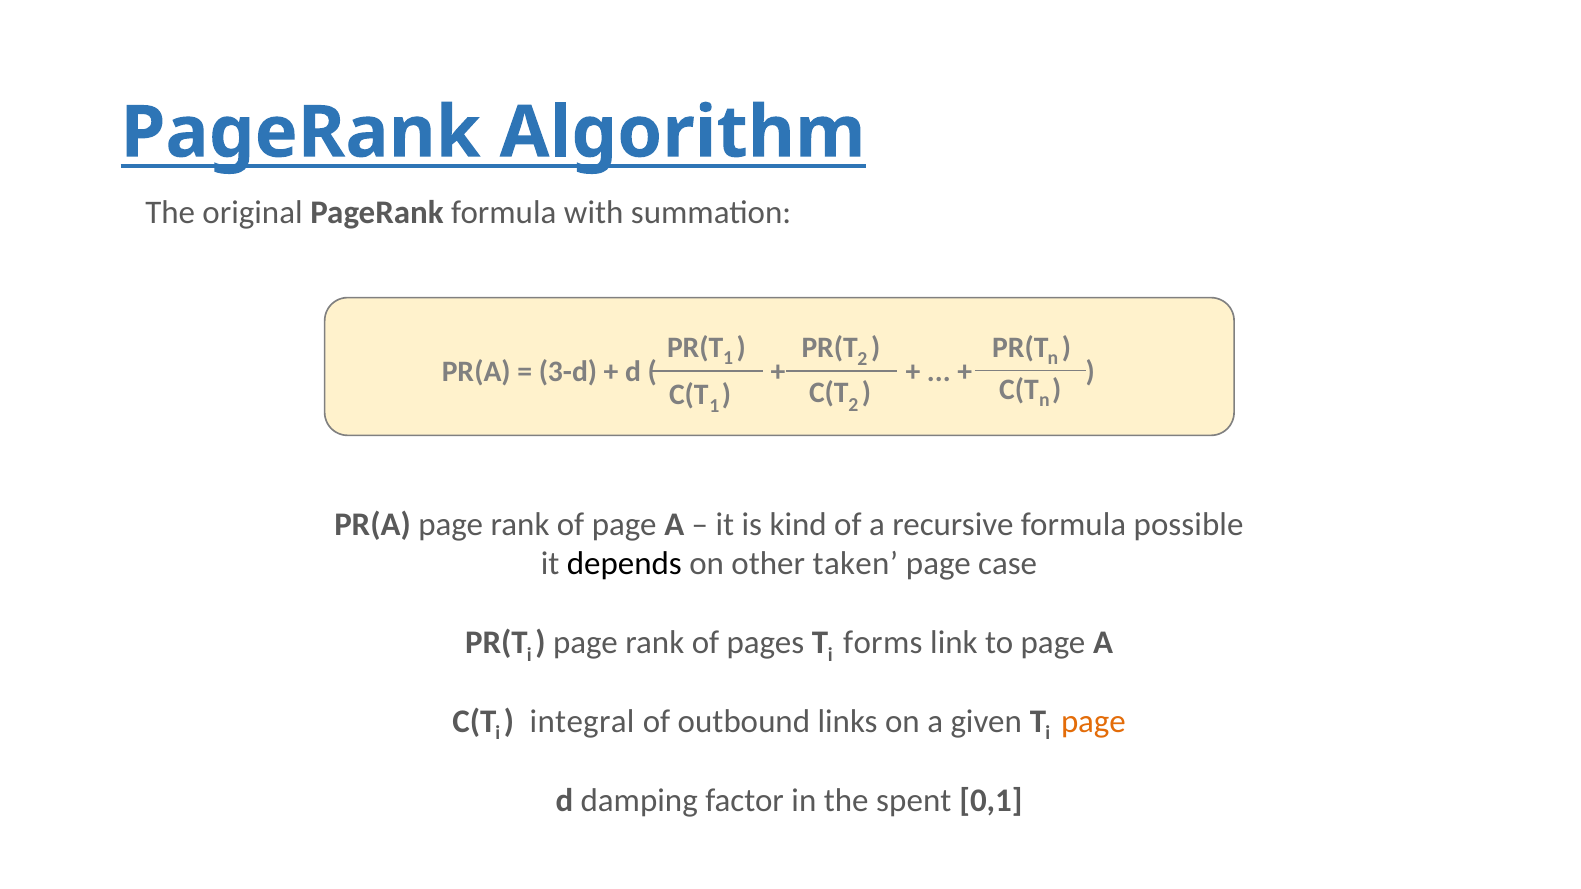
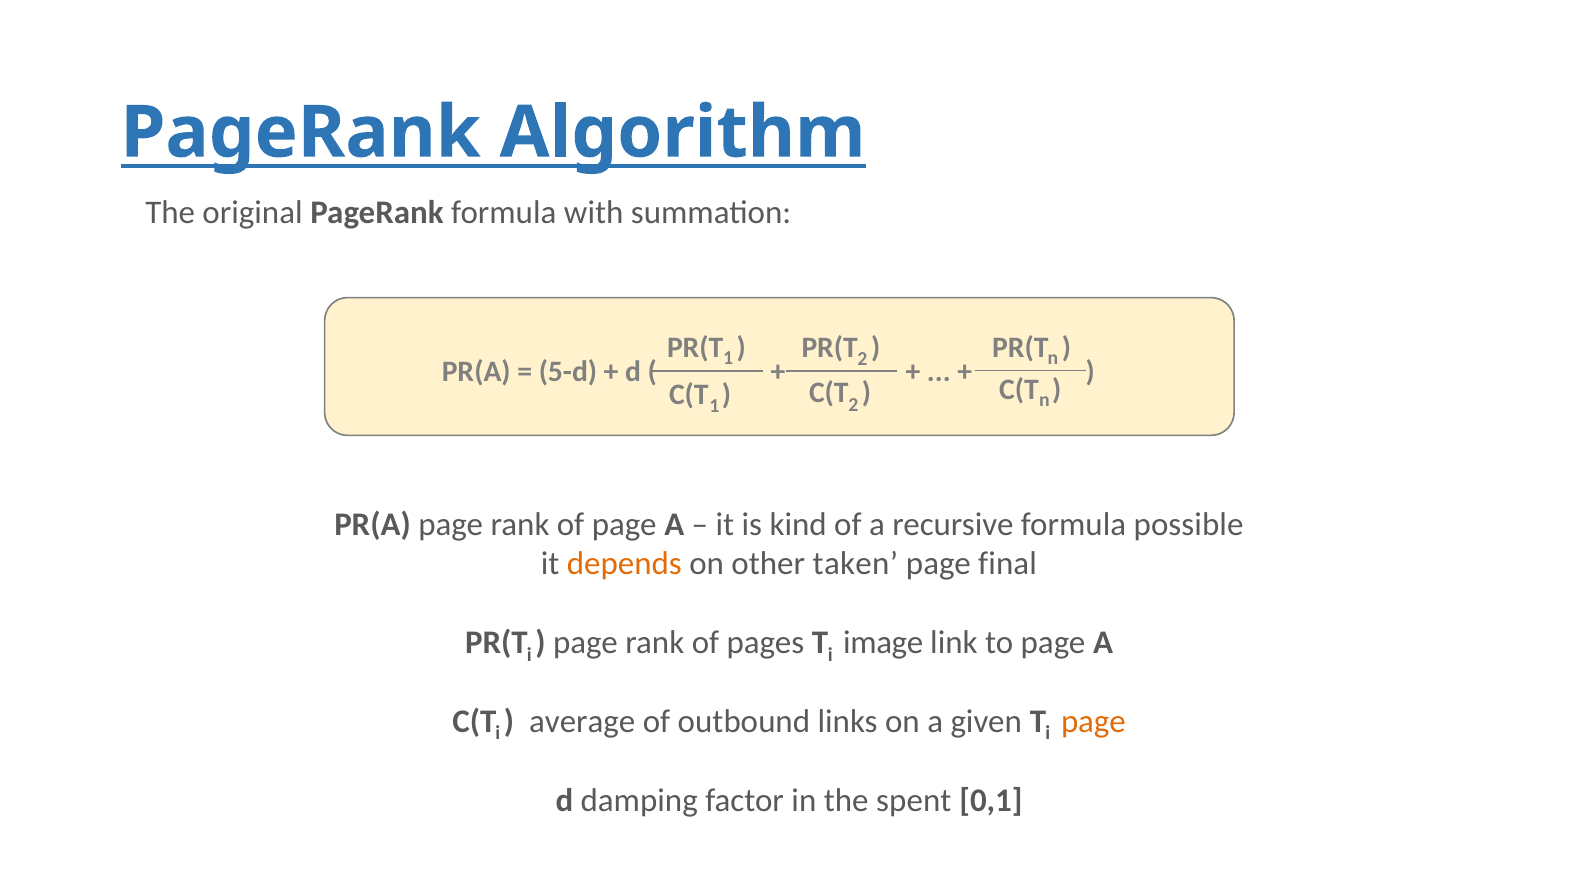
3-d: 3-d -> 5-d (568, 371)
depends colour: black -> orange (624, 564)
case: case -> final (1008, 564)
forms: forms -> image (883, 643)
integral: integral -> average (582, 722)
